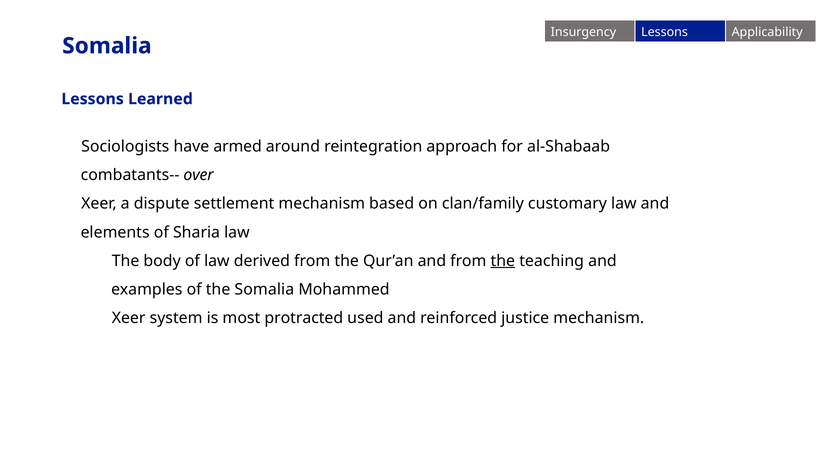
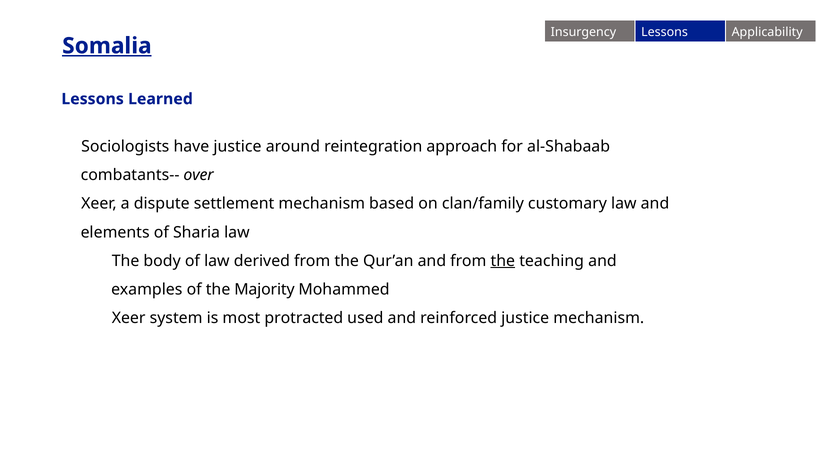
Somalia underline: none -> present (107, 46)
have armed: armed -> justice (237, 147)
the Somalia: Somalia -> Majority (264, 289)
